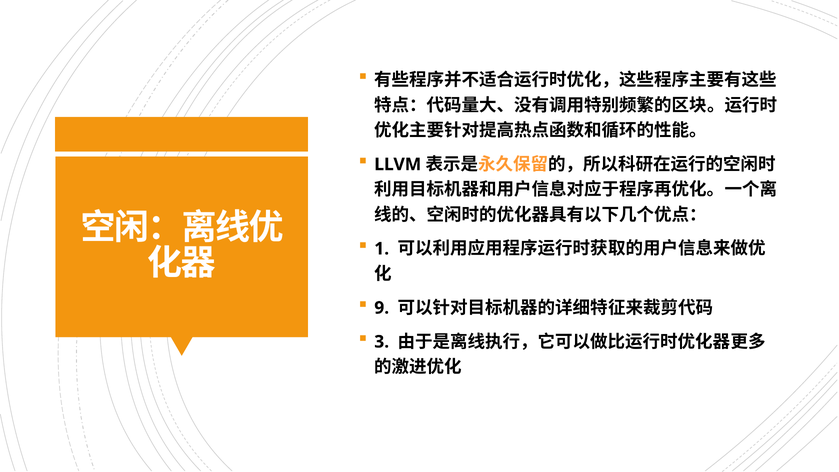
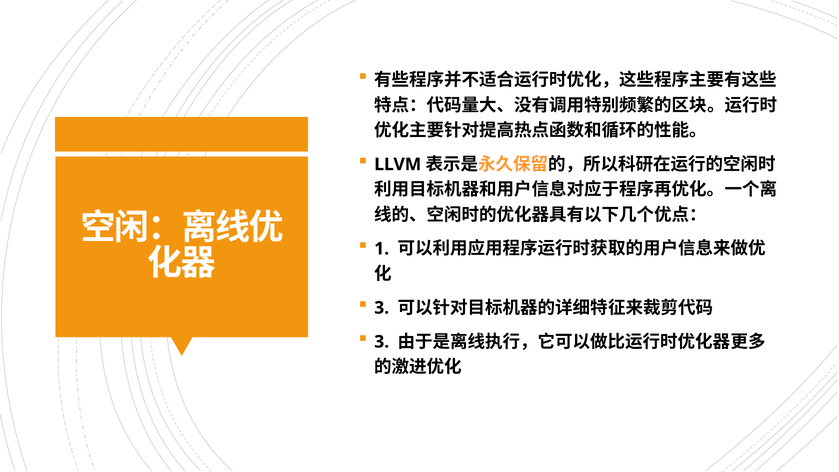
9: 9 -> 3 (382, 308)
